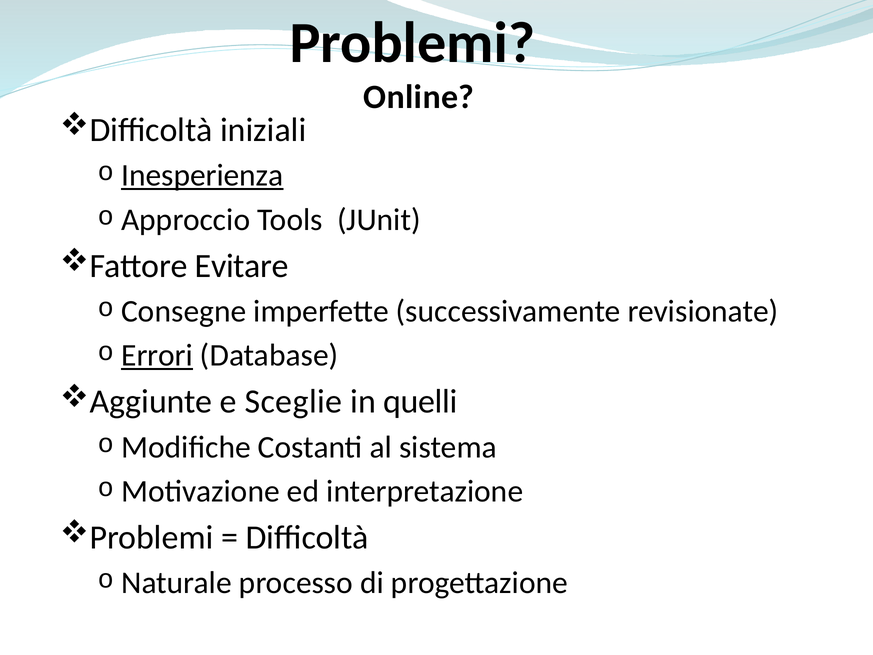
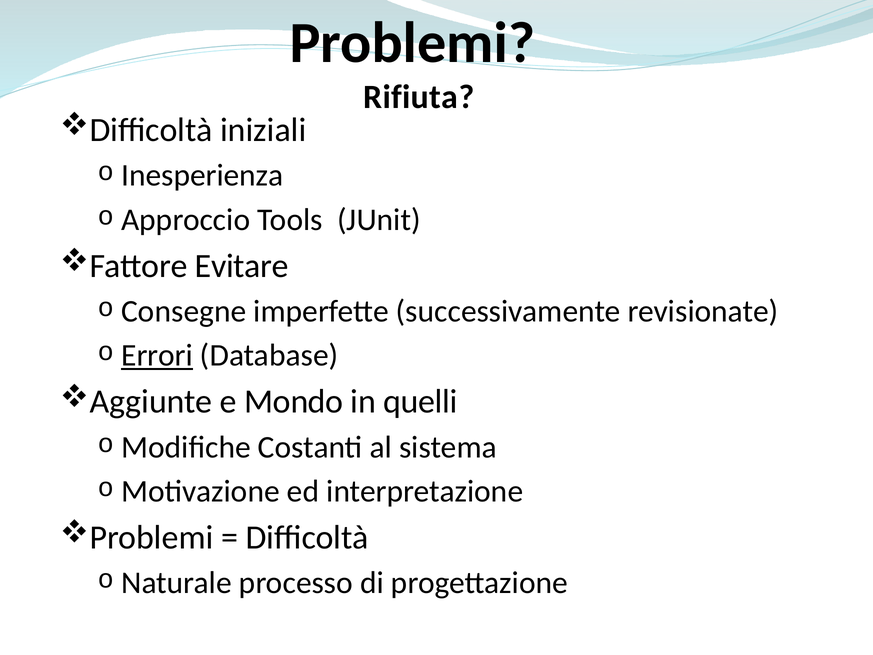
Online: Online -> Rifiuta (419, 97)
Inesperienza underline: present -> none (202, 176)
Sceglie: Sceglie -> Mondo (294, 402)
